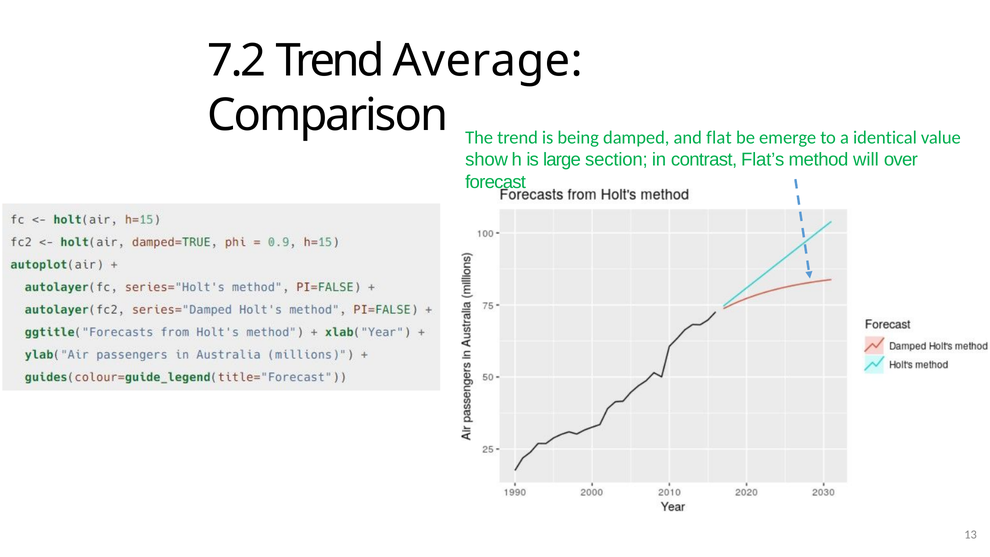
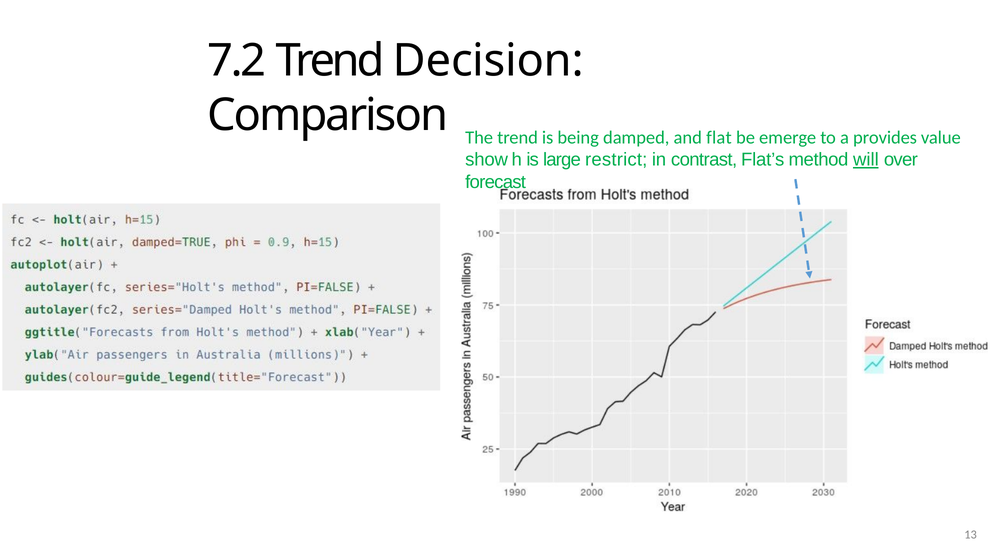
Average: Average -> Decision (488, 61)
identical: identical -> provides (885, 137)
section: section -> restrict (616, 160)
will underline: none -> present (866, 160)
